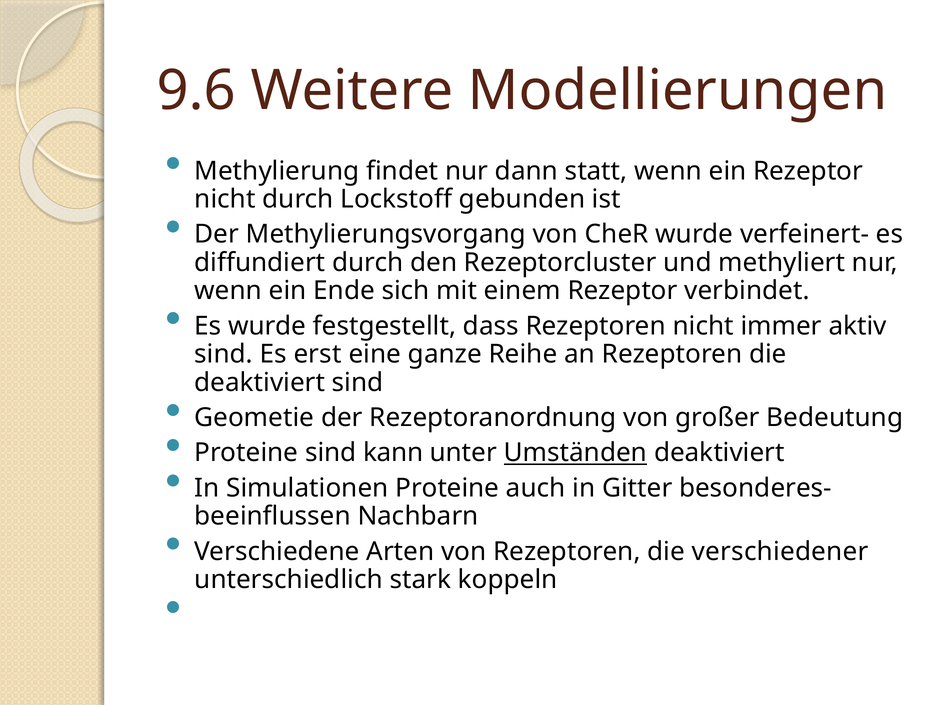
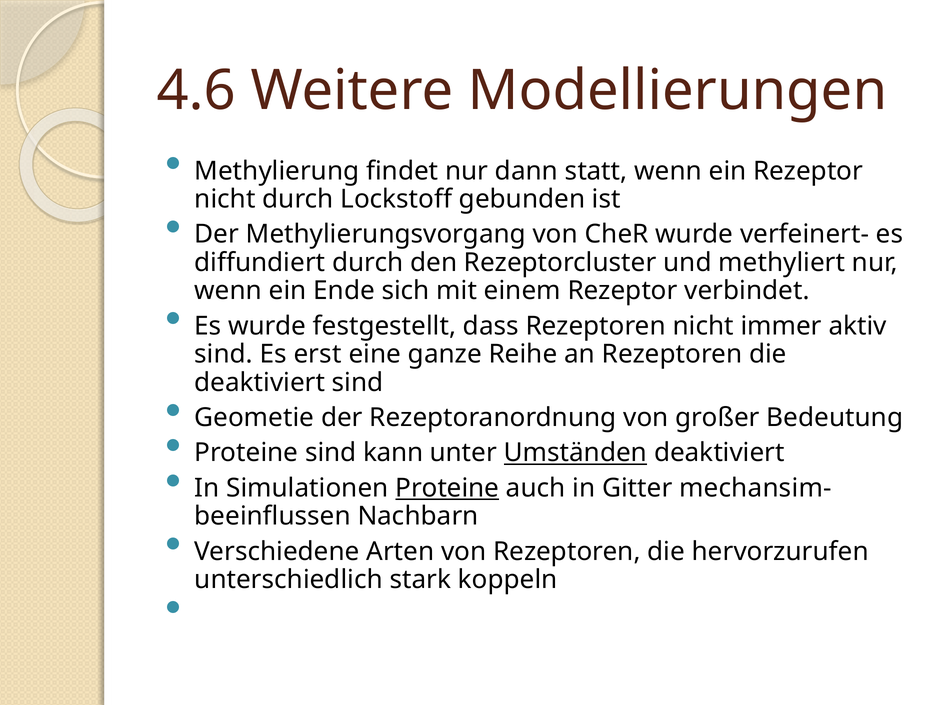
9.6: 9.6 -> 4.6 (196, 91)
Proteine underline: none -> present (447, 488)
besonderes-: besonderes- -> mechansim- (755, 488)
verschiedener: verschiedener -> hervorzurufen (780, 552)
